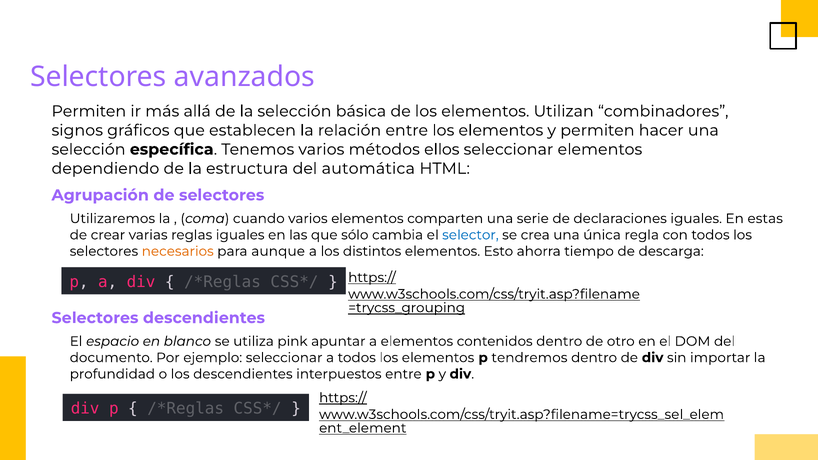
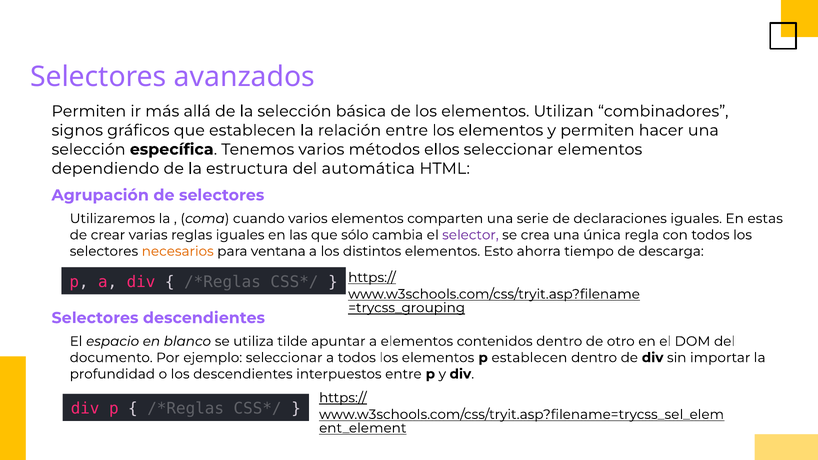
selector colour: blue -> purple (470, 235)
aunque: aunque -> ventana (278, 251)
pink: pink -> tilde (292, 341)
p tendremos: tendremos -> establecen (529, 358)
